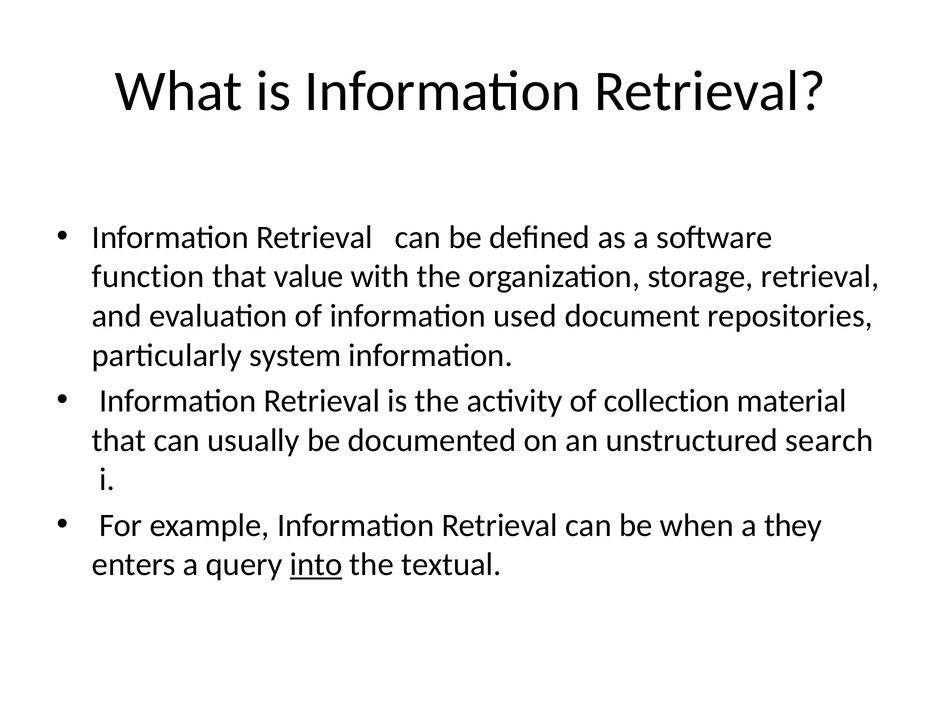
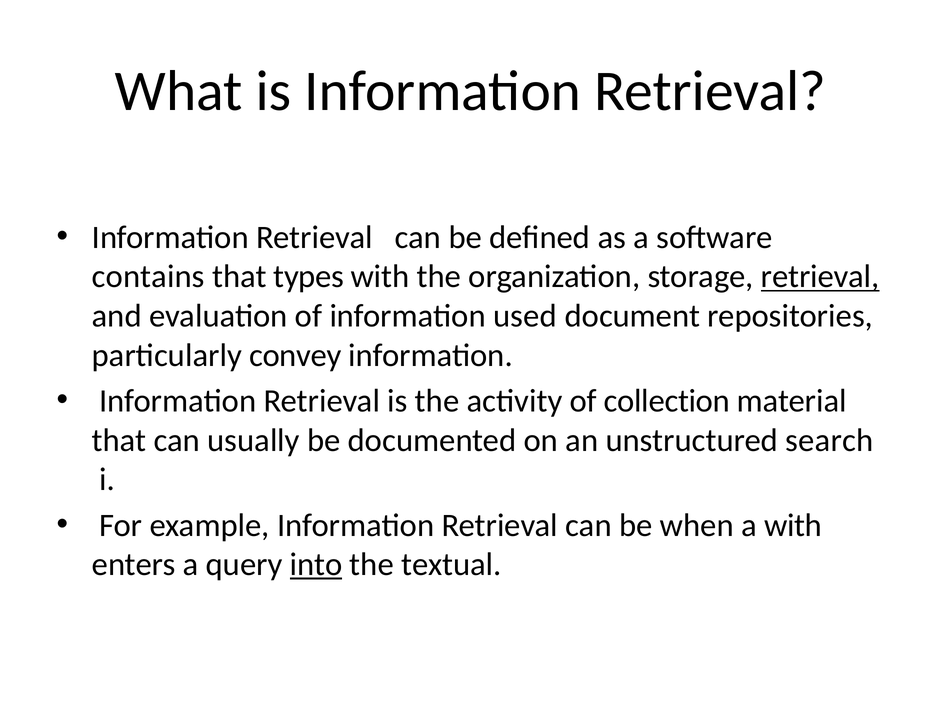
function: function -> contains (148, 276)
value: value -> types (309, 276)
retrieval underline: none -> present (820, 276)
system: system -> convey (295, 355)
a they: they -> with (793, 525)
